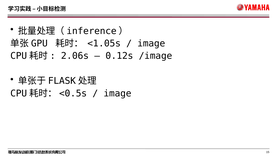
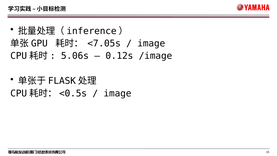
<1.05s: <1.05s -> <7.05s (104, 43)
2.06s: 2.06s -> 5.06s (75, 56)
